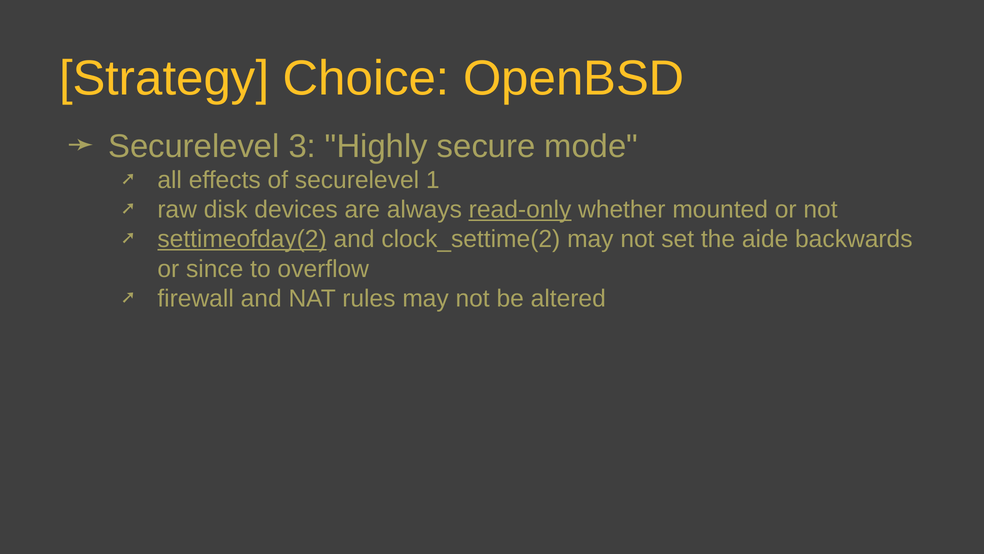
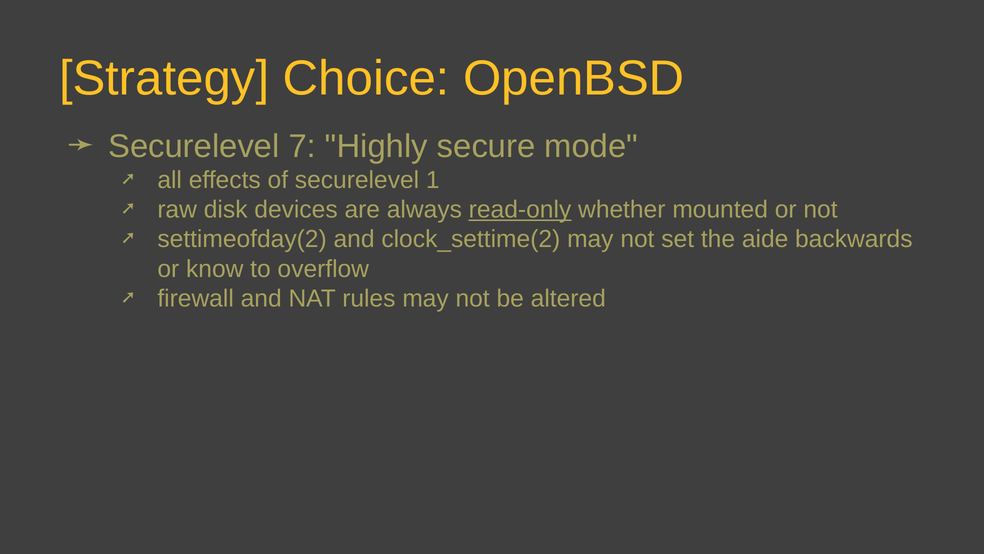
3: 3 -> 7 (302, 146)
settimeofday(2 underline: present -> none (242, 239)
since: since -> know (215, 269)
